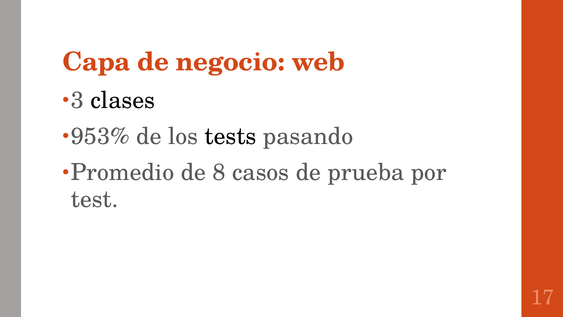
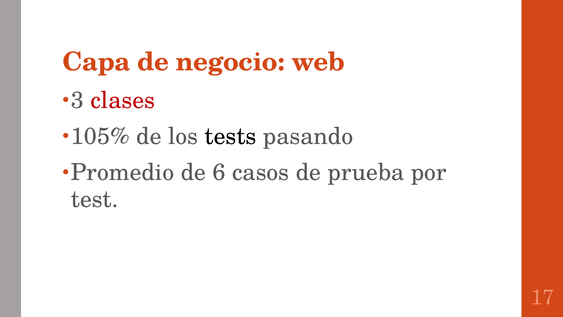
clases colour: black -> red (123, 100)
953%: 953% -> 105% (100, 136)
8: 8 -> 6 (219, 172)
